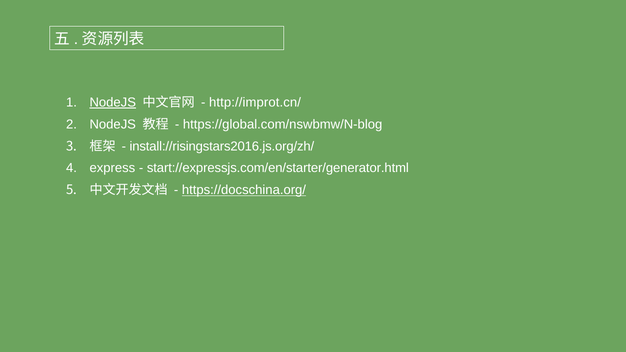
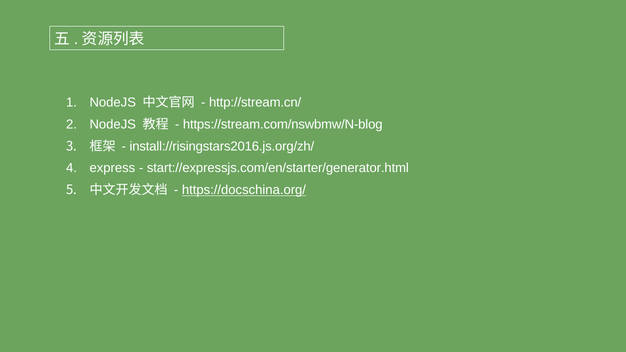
NodeJS underline: present -> none (113, 103)
http://improt.cn/: http://improt.cn/ -> http://stream.cn/ (255, 103)
https://global.com/nswbmw/N-blog: https://global.com/nswbmw/N-blog -> https://stream.com/nswbmw/N-blog (283, 124)
